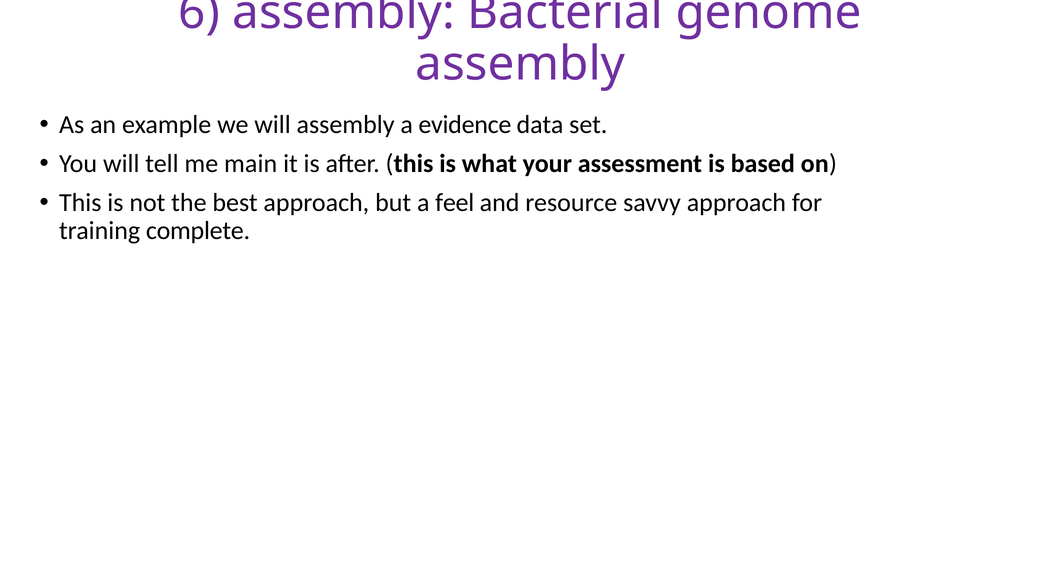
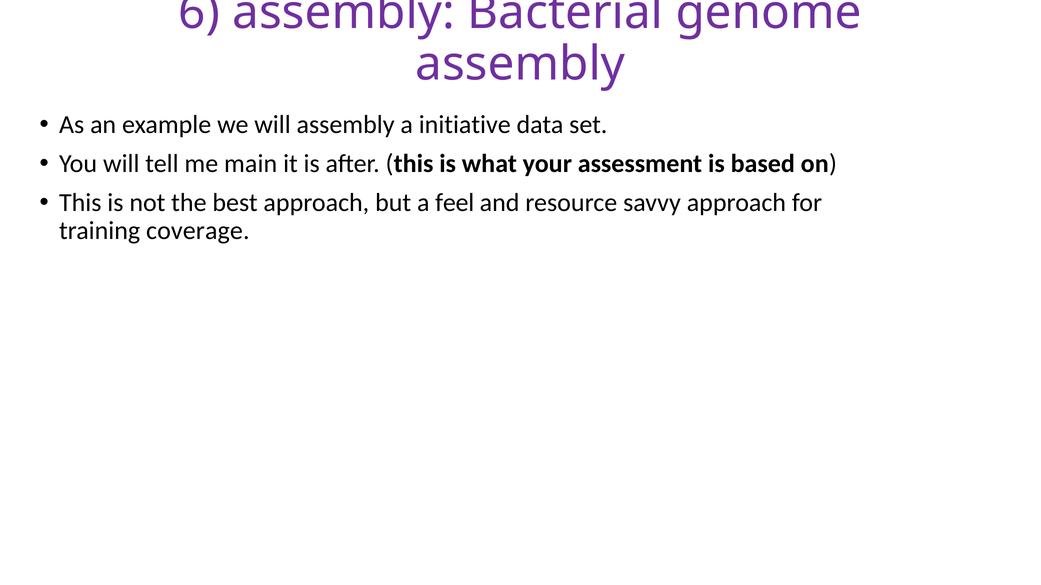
evidence: evidence -> initiative (465, 125)
complete: complete -> coverage (198, 231)
